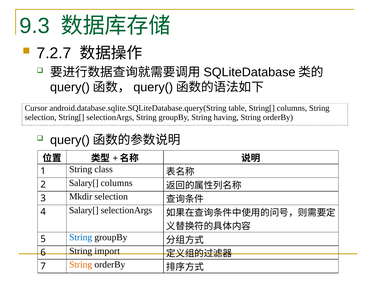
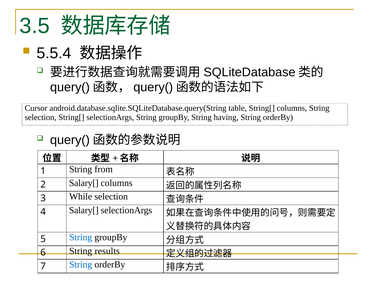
9.3: 9.3 -> 3.5 (35, 26)
7.2.7: 7.2.7 -> 5.5.4 (54, 53)
class: class -> from (104, 169)
Mkdir: Mkdir -> While (81, 197)
import: import -> results (107, 251)
String colour: orange -> blue (81, 265)
